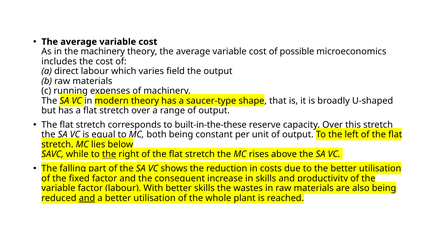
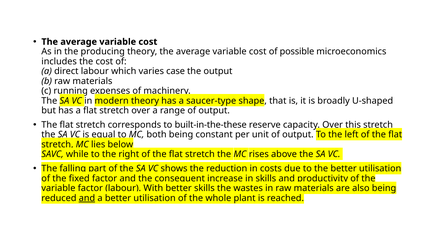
the machinery: machinery -> producing (103, 52)
field: field -> case (176, 71)
the underline: present -> none (109, 154)
